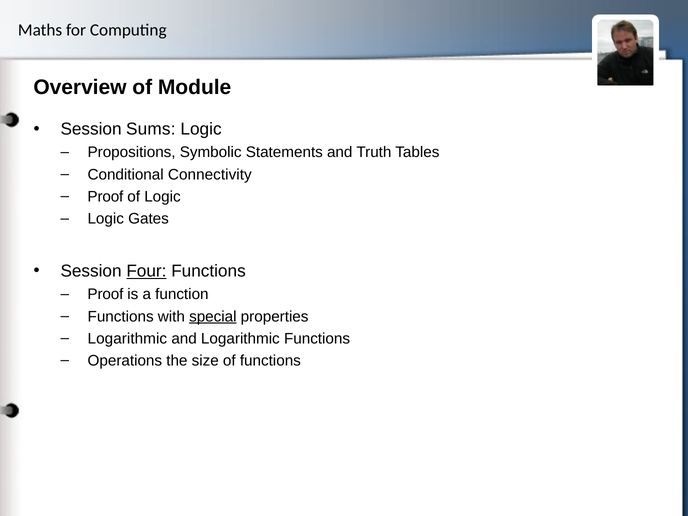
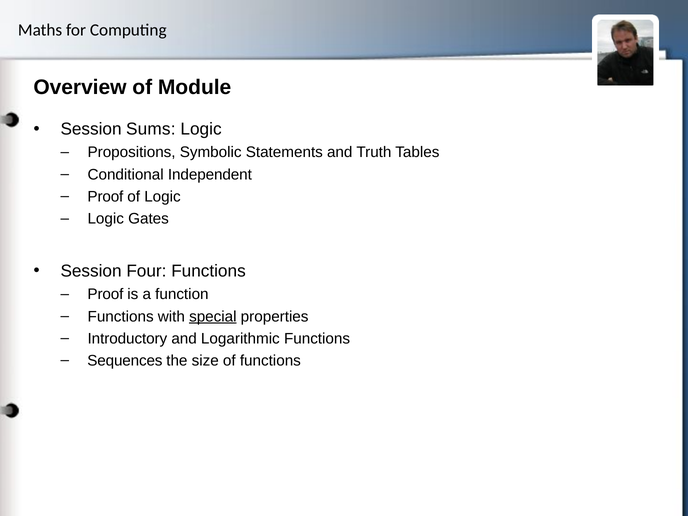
Connectivity: Connectivity -> Independent (210, 175)
Four underline: present -> none (146, 271)
Logarithmic: Logarithmic -> Introductory (127, 339)
Operations: Operations -> Sequences (125, 361)
